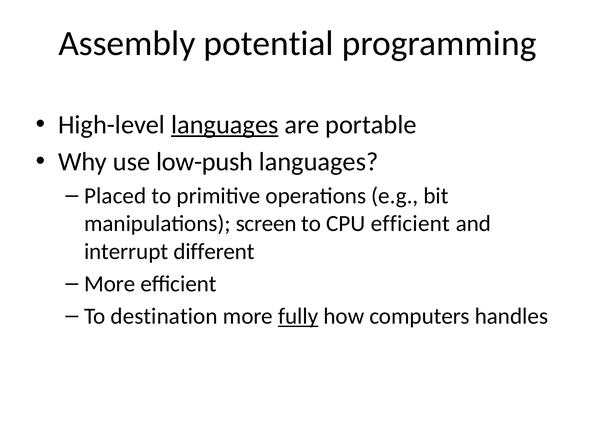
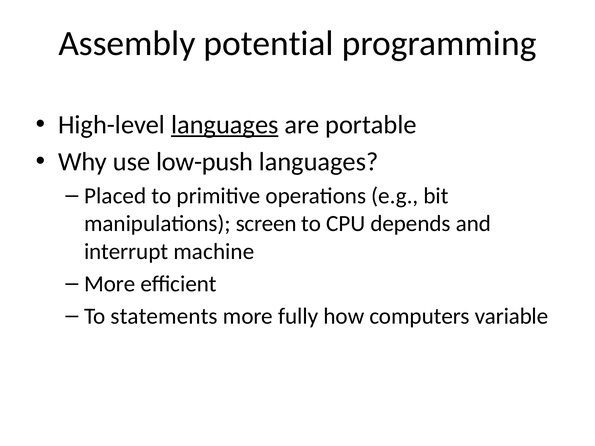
CPU efficient: efficient -> depends (411, 224)
different: different -> machine (214, 252)
destination: destination -> statements (164, 316)
fully underline: present -> none (298, 316)
handles: handles -> variable (512, 316)
